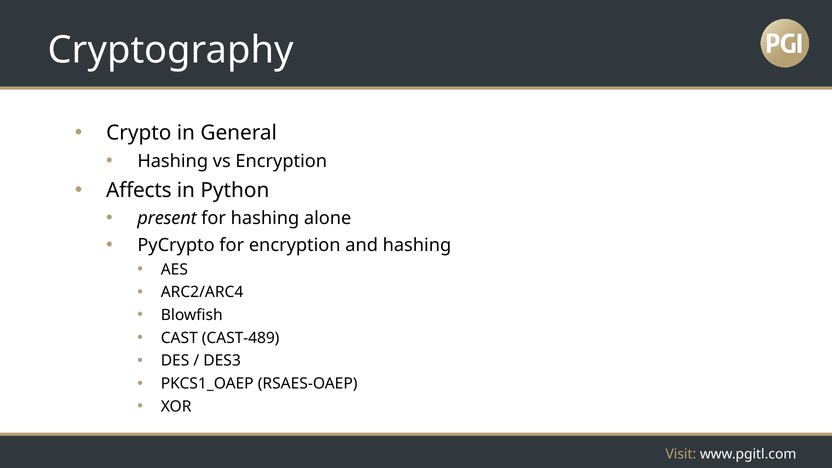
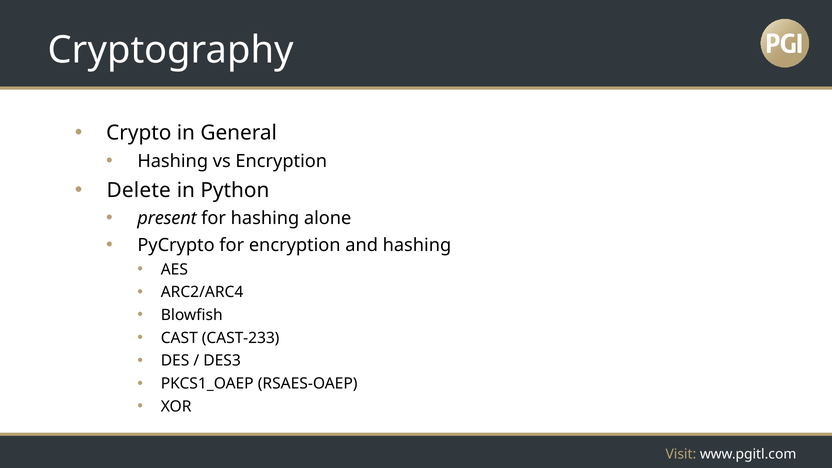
Affects: Affects -> Delete (139, 190)
CAST-489: CAST-489 -> CAST-233 (241, 338)
